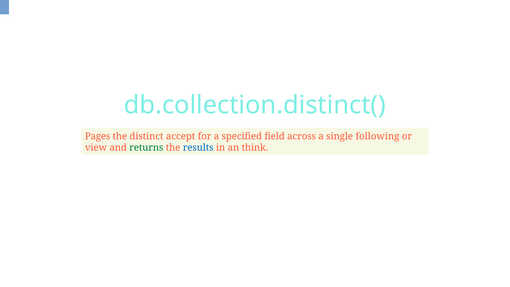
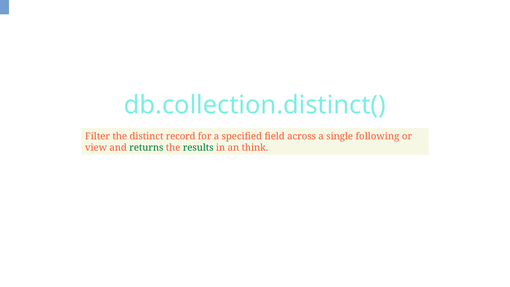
Pages: Pages -> Filter (98, 136)
accept: accept -> record (181, 136)
results colour: blue -> green (198, 148)
